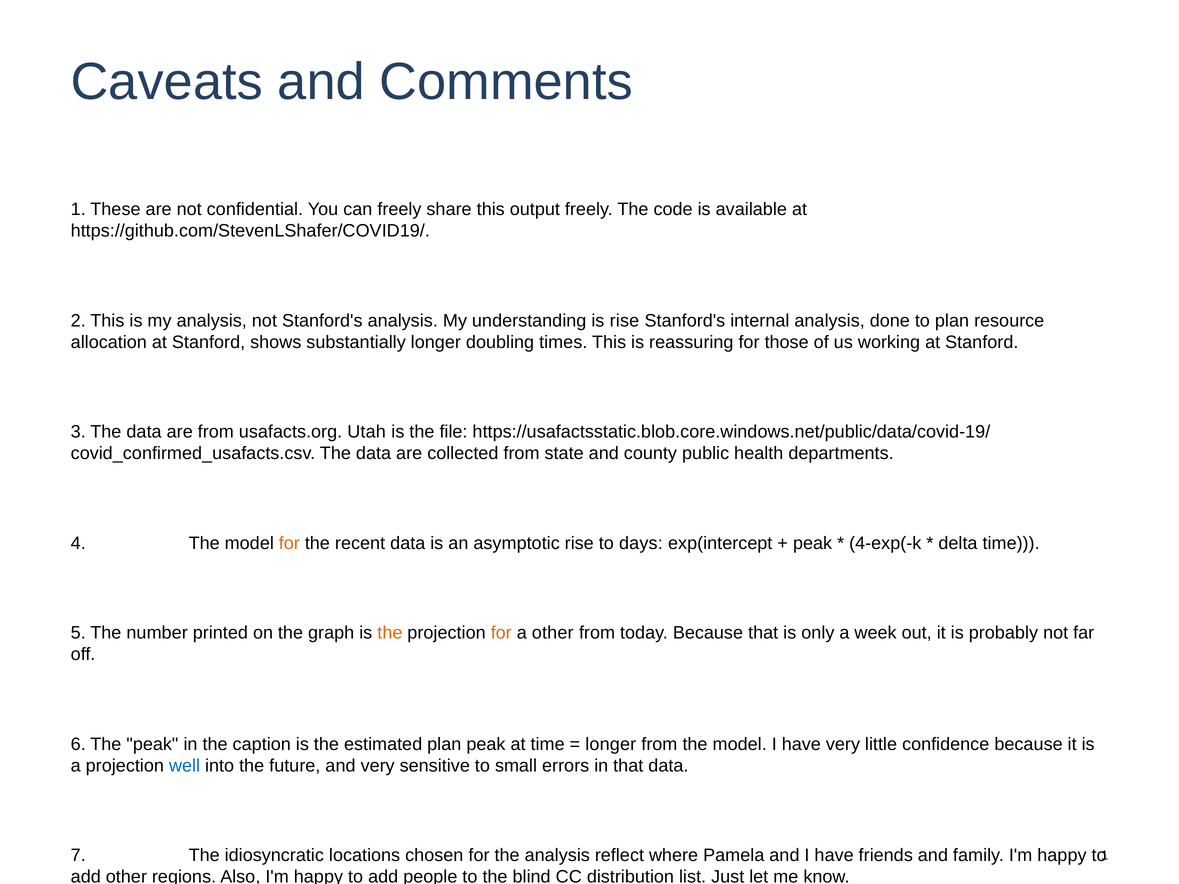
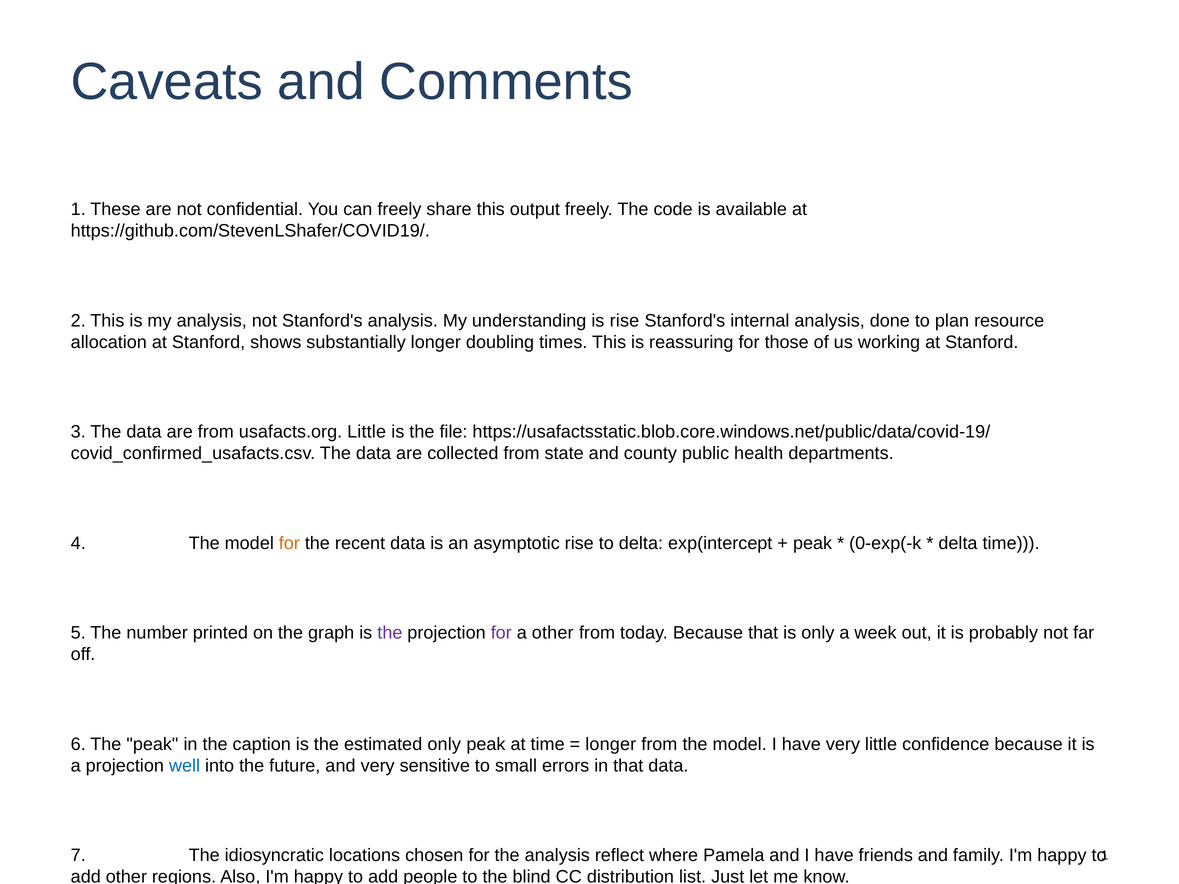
usafacts.org Utah: Utah -> Little (367, 432)
to days: days -> delta (641, 543)
4-exp(-k: 4-exp(-k -> 0-exp(-k (885, 543)
the colour: orange -> purple (390, 633)
for colour: orange -> purple (501, 633)
estimated plan: plan -> only (444, 744)
